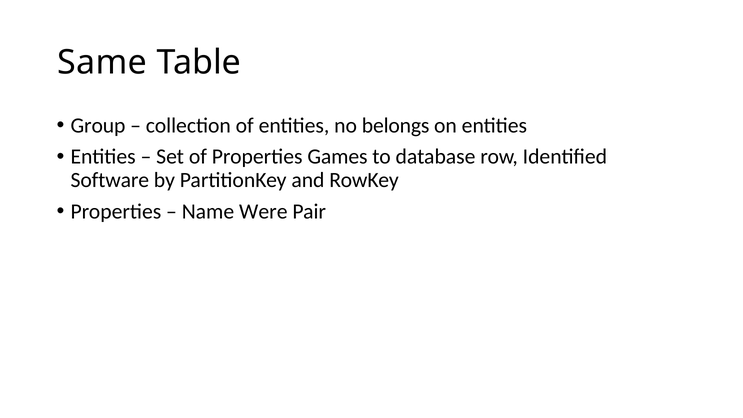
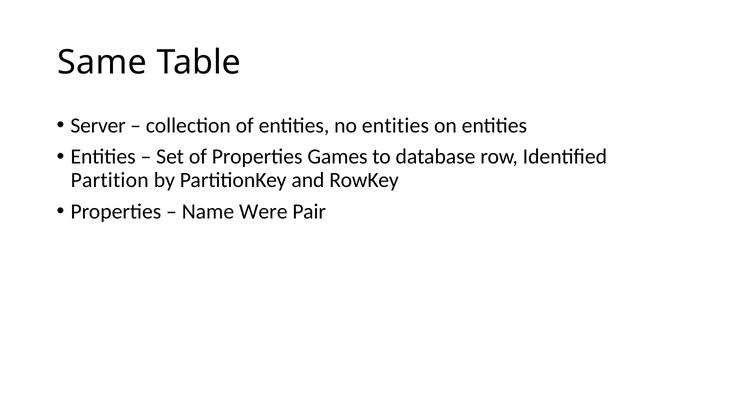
Group: Group -> Server (98, 126)
no belongs: belongs -> entities (395, 126)
Software: Software -> Partition (110, 180)
